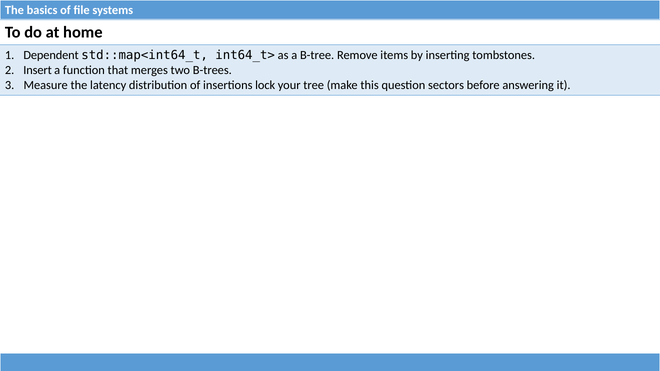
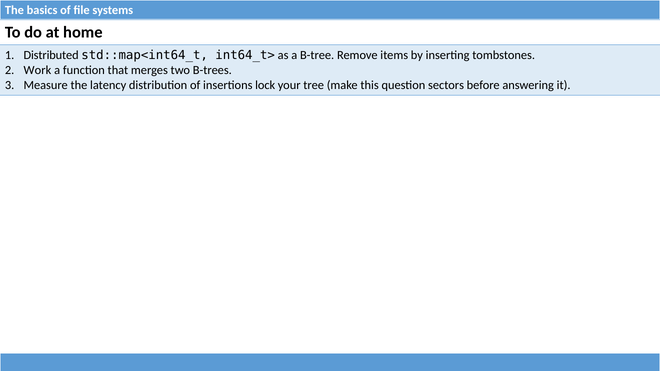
Dependent: Dependent -> Distributed (51, 55)
Insert: Insert -> Work (37, 70)
